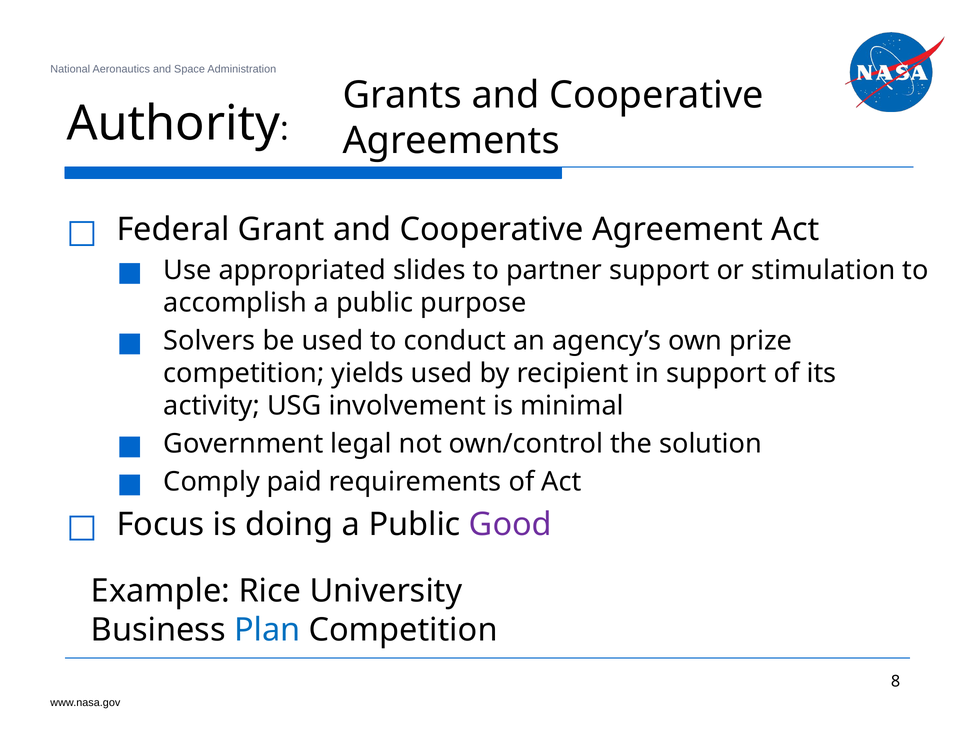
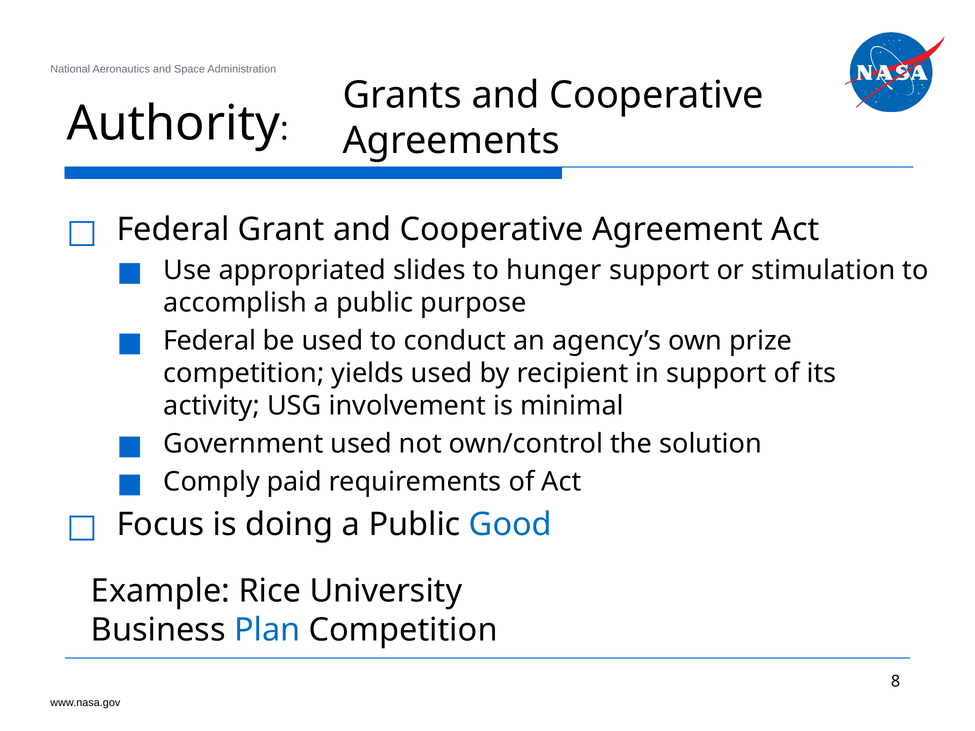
partner: partner -> hunger (554, 271)
Solvers: Solvers -> Federal (210, 341)
Government legal: legal -> used (361, 444)
Good colour: purple -> blue (510, 525)
